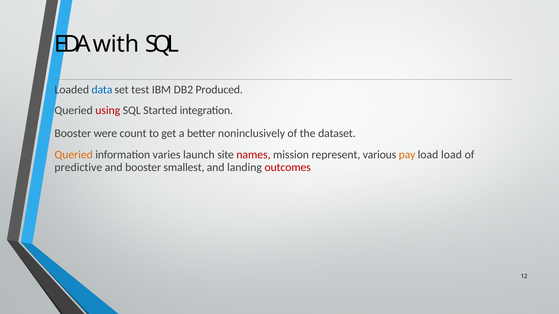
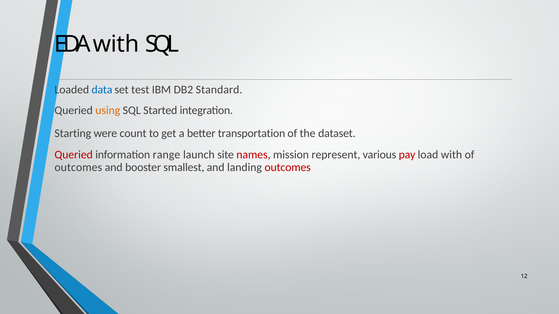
Produced: Produced -> Standard (219, 90)
using colour: red -> orange (108, 110)
Booster: Booster -> Starting (73, 134)
noninclusively: noninclusively -> transportation (252, 134)
Queried colour: orange -> red (74, 155)
varies: varies -> range (166, 155)
pay colour: orange -> red (407, 155)
load load: load -> with (451, 155)
predictive: predictive -> outcomes (78, 168)
